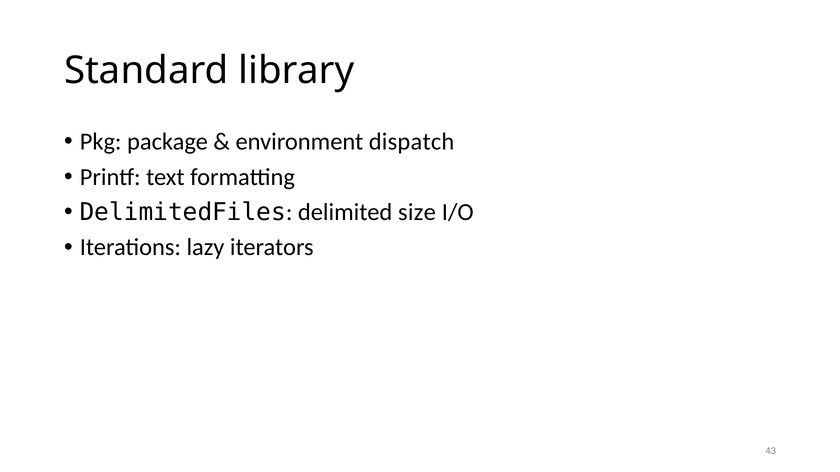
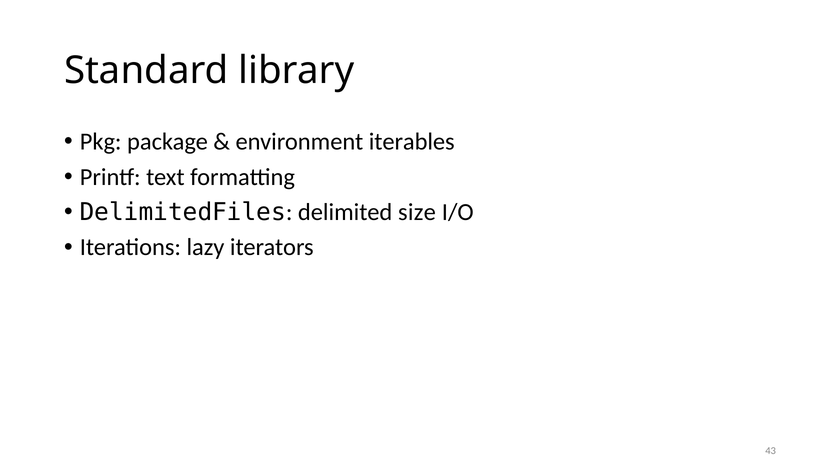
dispatch: dispatch -> iterables (412, 142)
